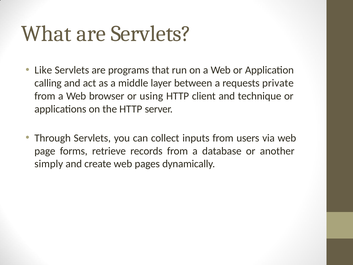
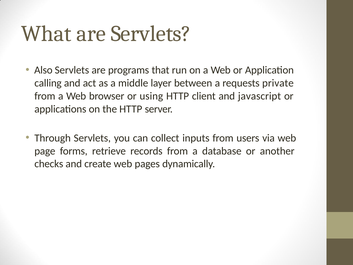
Like: Like -> Also (43, 70)
technique: technique -> javascript (259, 96)
simply: simply -> checks (49, 164)
